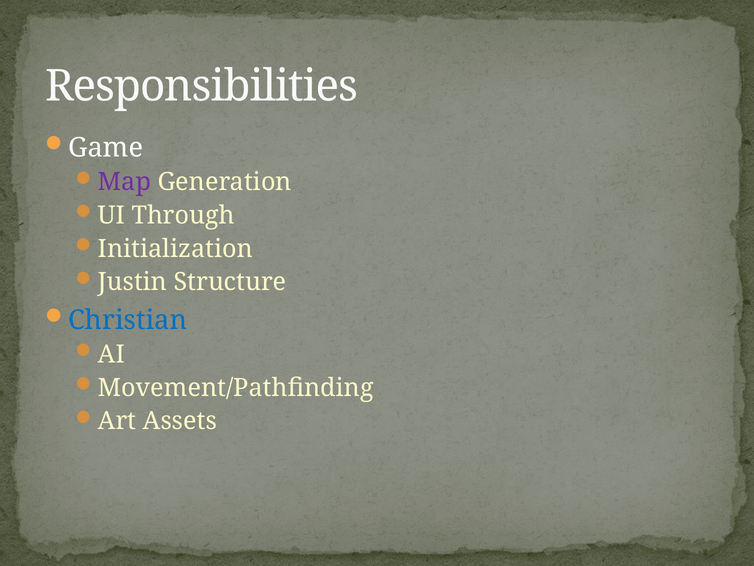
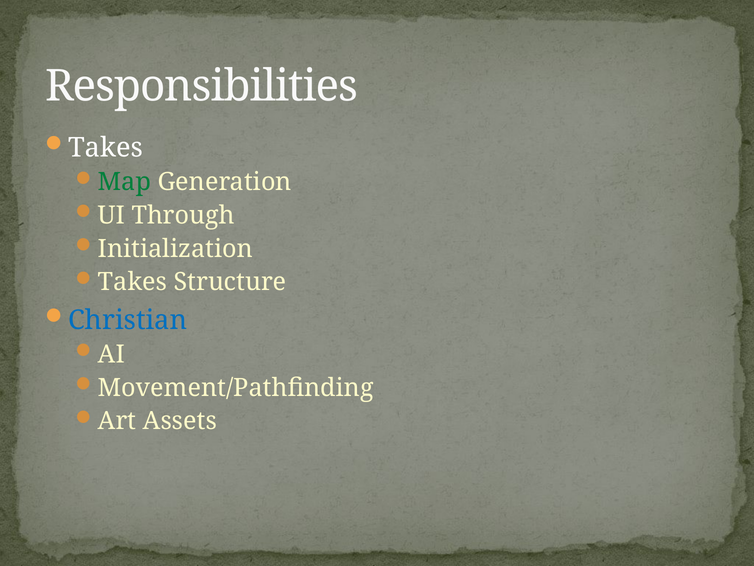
Game: Game -> Takes (106, 148)
Map colour: purple -> green (124, 182)
Justin: Justin -> Takes (133, 282)
